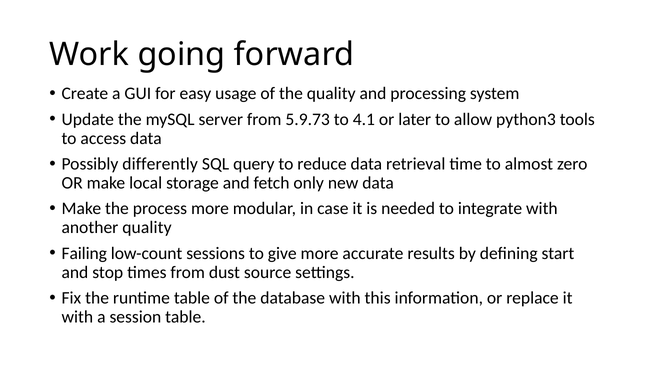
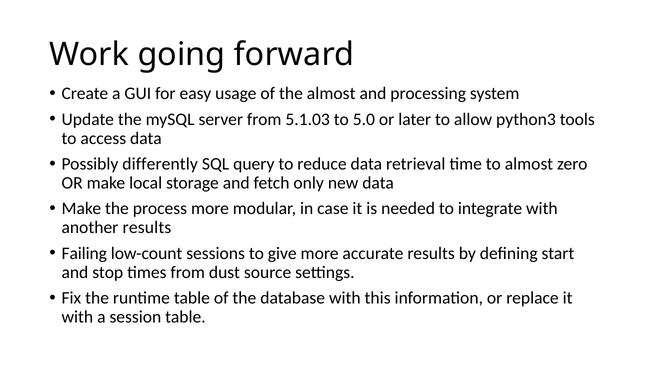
the quality: quality -> almost (331, 93)
5.9.73: 5.9.73 -> 5.1.03 (308, 119)
4.1: 4.1 -> 5.0 (364, 119)
another quality: quality -> results (147, 227)
